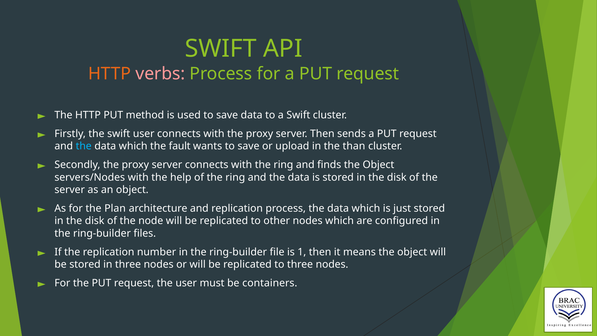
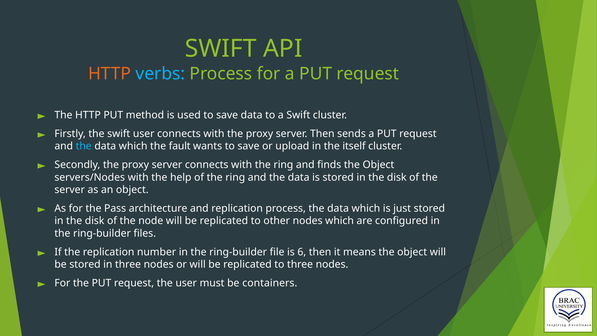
verbs colour: pink -> light blue (160, 74)
than: than -> itself (354, 146)
Plan: Plan -> Pass (115, 208)
1: 1 -> 6 (302, 252)
